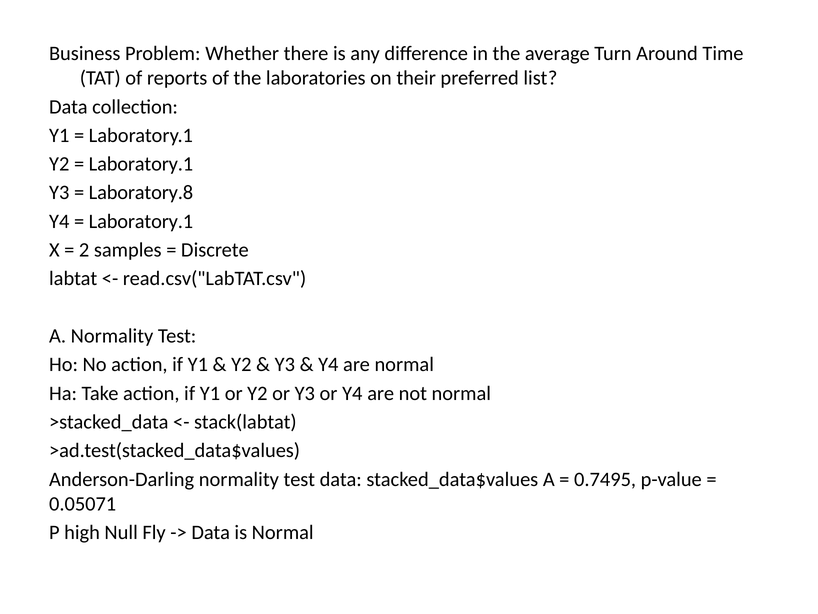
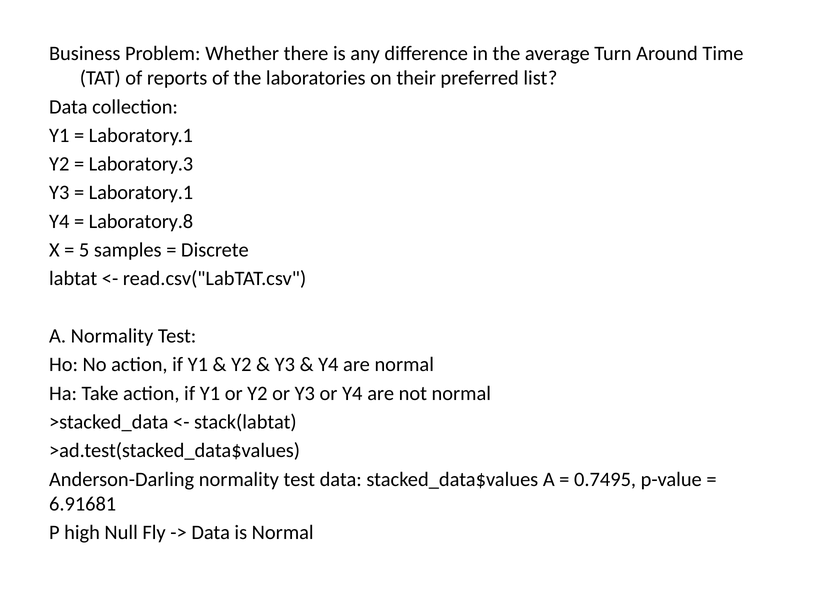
Laboratory.1: Laboratory.1 -> Laboratory.3 (141, 164)
Laboratory.8: Laboratory.8 -> Laboratory.1 (141, 193)
Laboratory.1: Laboratory.1 -> Laboratory.8 (141, 221)
2: 2 -> 5 (84, 250)
0.05071: 0.05071 -> 6.91681 (83, 503)
